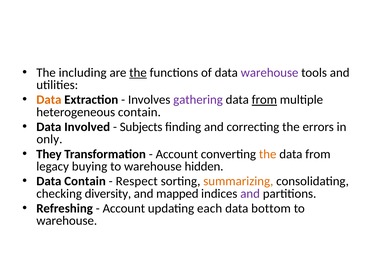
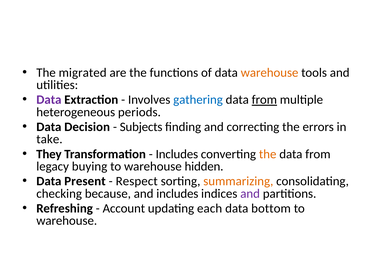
including: including -> migrated (83, 73)
the underline: present -> none (138, 73)
warehouse colour: purple -> orange (270, 73)
Data colour: orange -> purple (49, 100)
gathering colour: purple -> blue (198, 100)
heterogeneous contain: contain -> periods (139, 112)
Involved: Involved -> Decision (87, 127)
only: only -> take (49, 140)
Account: Account -> Includes (177, 154)
Data Contain: Contain -> Present (85, 182)
diversity: diversity -> because (108, 194)
and mapped: mapped -> includes (177, 194)
